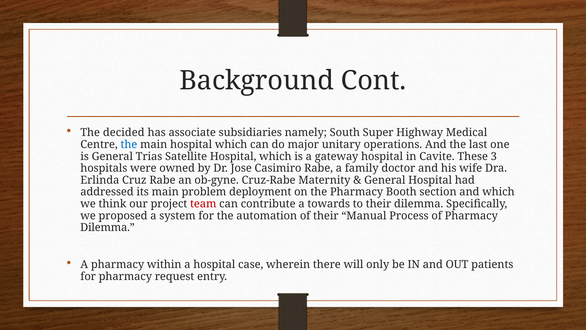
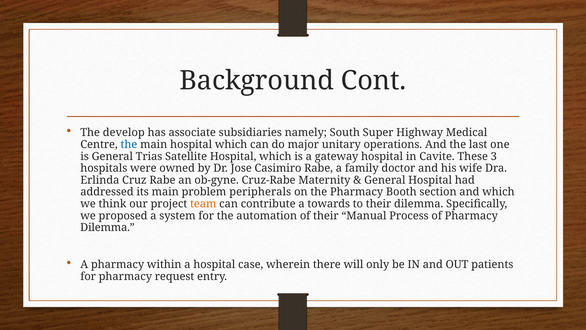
decided: decided -> develop (124, 132)
deployment: deployment -> peripherals (260, 192)
team colour: red -> orange (203, 204)
